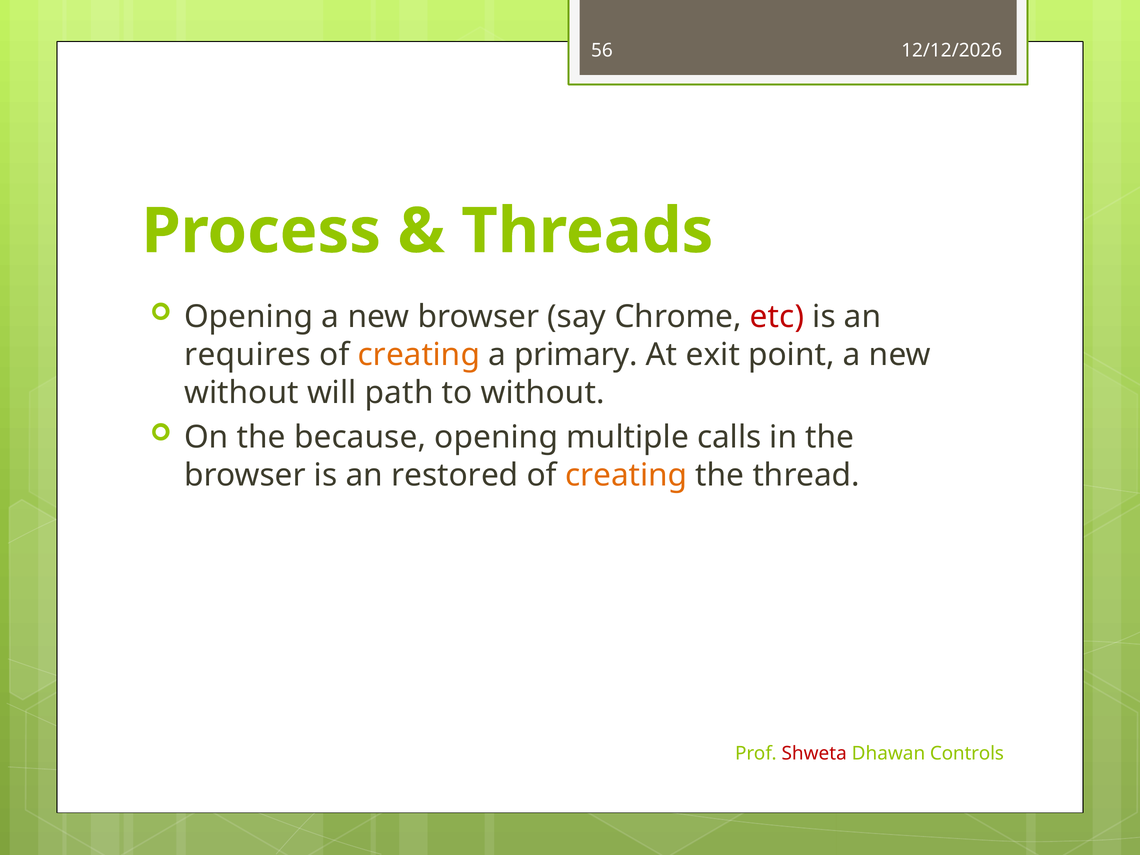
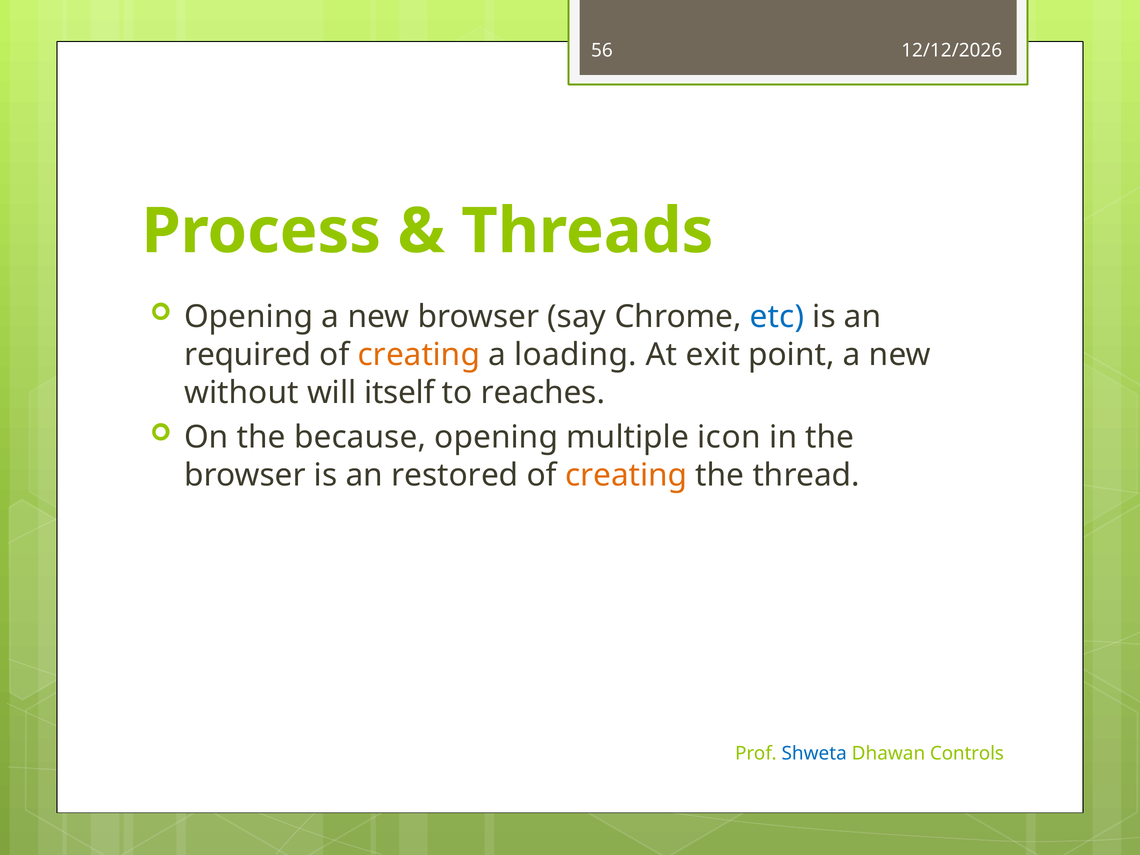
etc colour: red -> blue (777, 317)
requires: requires -> required (248, 355)
primary: primary -> loading (576, 355)
path: path -> itself (399, 393)
to without: without -> reaches (543, 393)
calls: calls -> icon (729, 437)
Shweta colour: red -> blue (814, 754)
